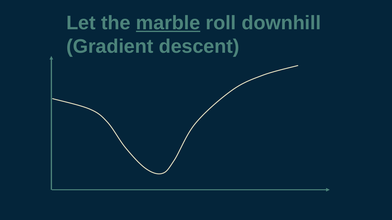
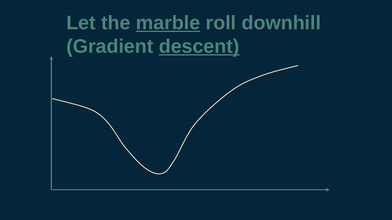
descent underline: none -> present (199, 47)
